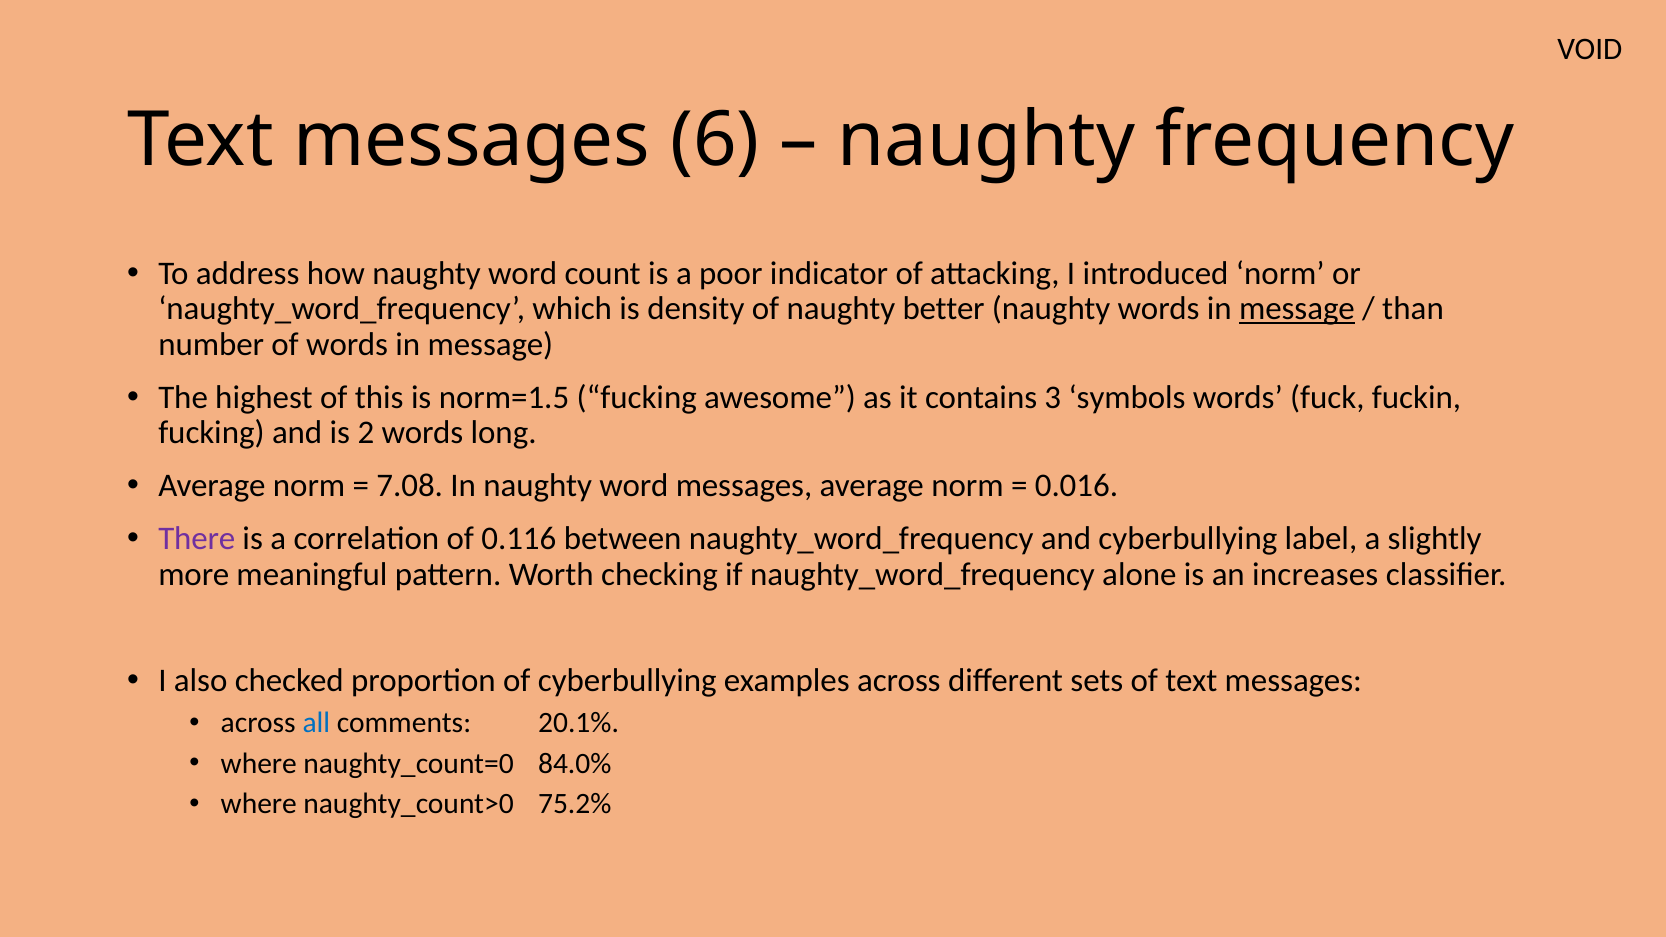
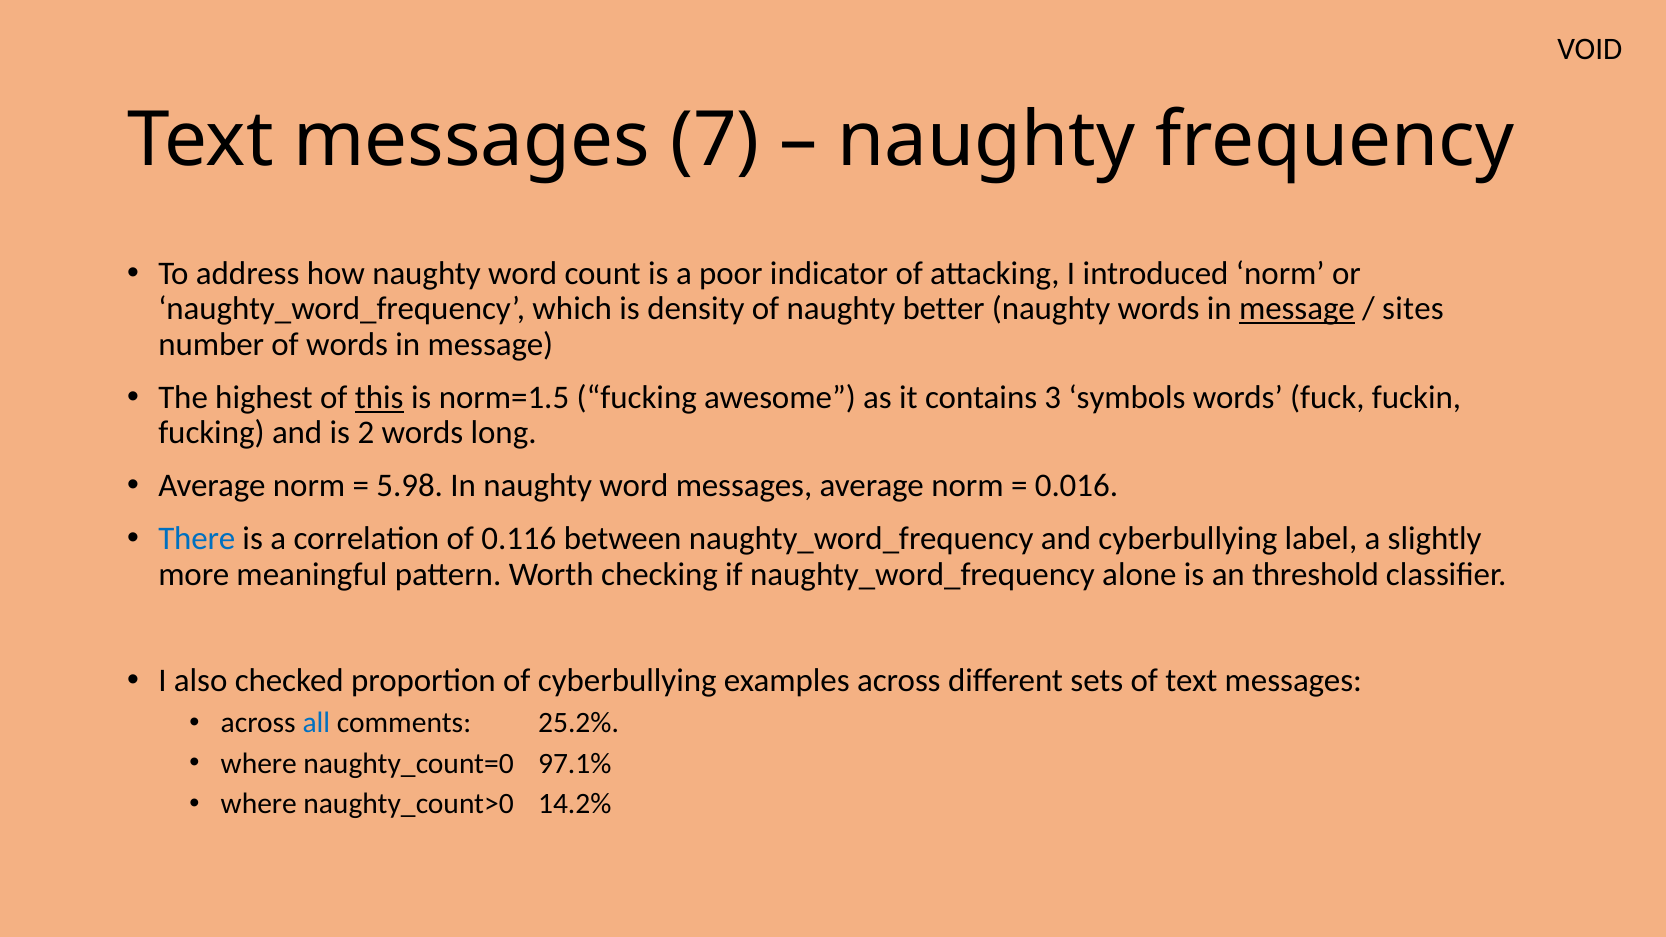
6: 6 -> 7 (715, 140)
than: than -> sites (1413, 309)
this underline: none -> present (379, 398)
7.08: 7.08 -> 5.98 (410, 486)
There colour: purple -> blue (197, 539)
increases: increases -> threshold (1315, 575)
20.1%: 20.1% -> 25.2% (579, 723)
84.0%: 84.0% -> 97.1% (575, 764)
75.2%: 75.2% -> 14.2% (575, 804)
